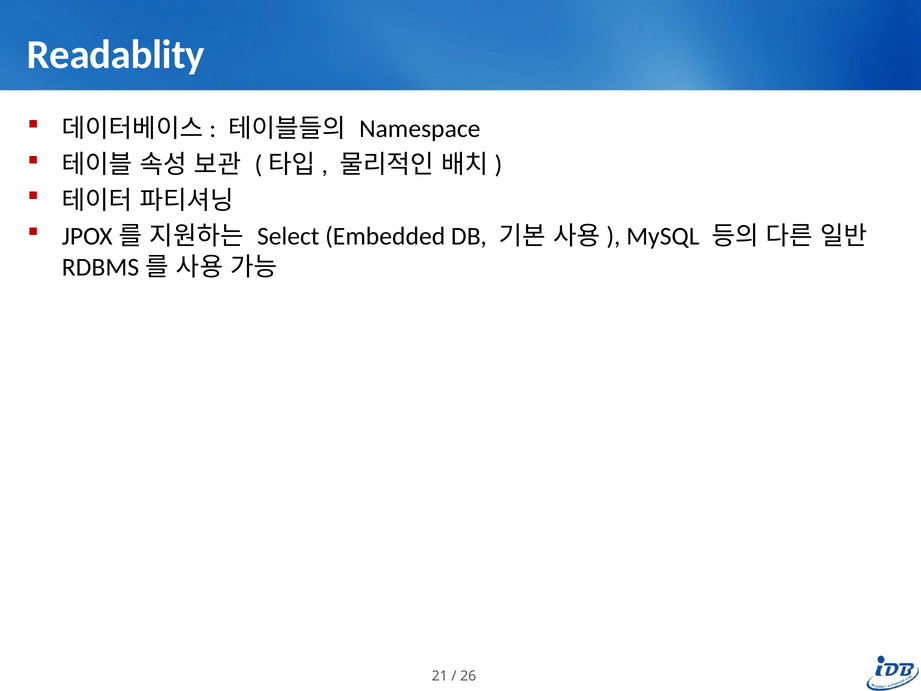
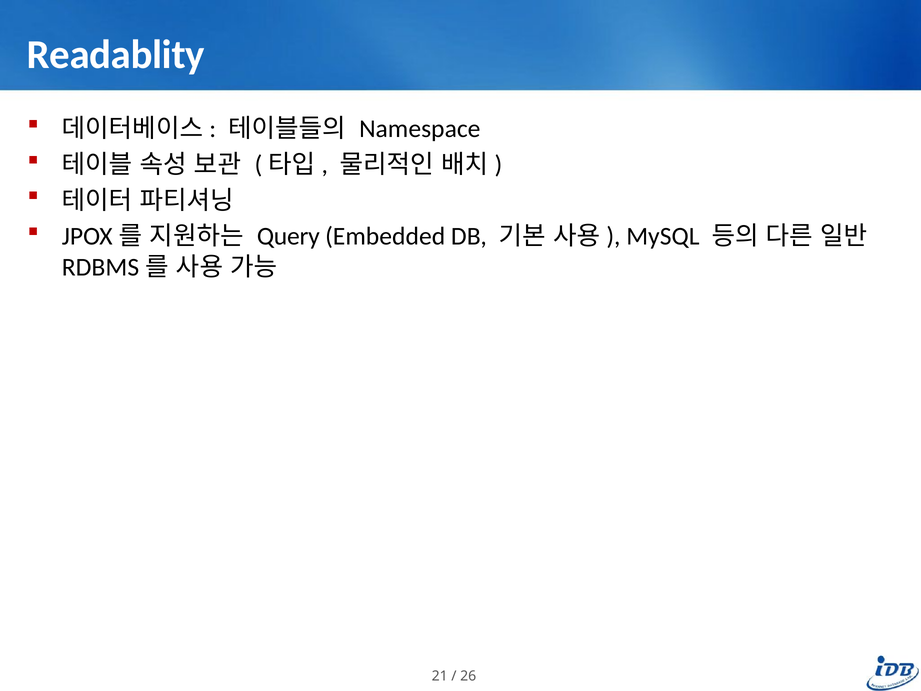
Select: Select -> Query (288, 236)
